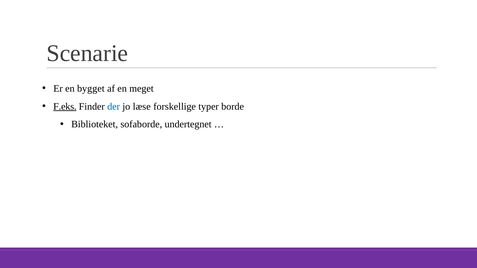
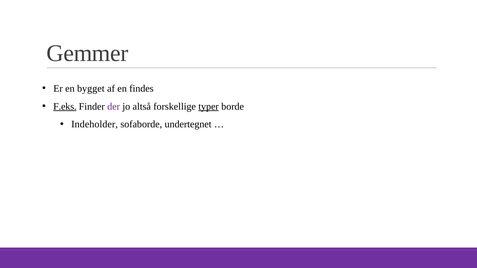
Scenarie: Scenarie -> Gemmer (87, 53)
meget: meget -> findes (141, 89)
der colour: blue -> purple (114, 107)
læse: læse -> altså (142, 107)
typer underline: none -> present (209, 107)
Biblioteket: Biblioteket -> Indeholder (95, 124)
